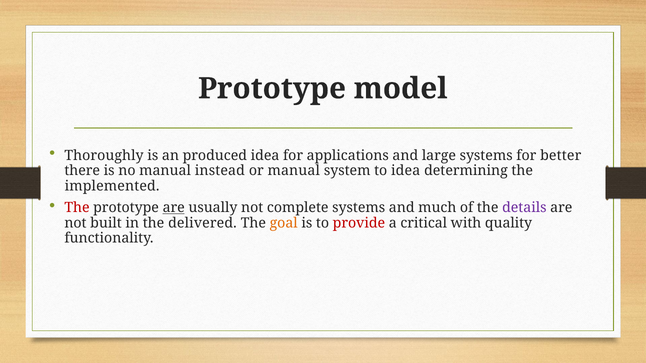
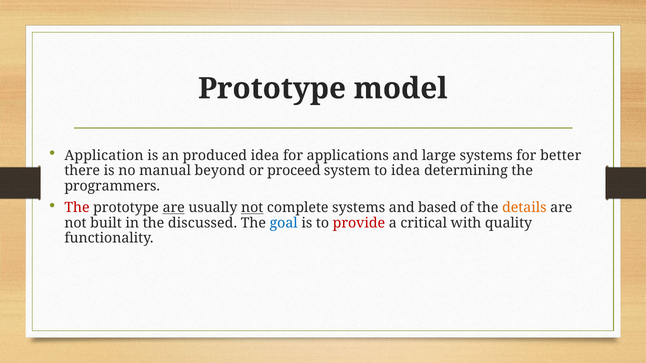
Thoroughly: Thoroughly -> Application (104, 156)
instead: instead -> beyond (220, 171)
or manual: manual -> proceed (294, 171)
implemented: implemented -> programmers (112, 186)
not underline: none -> present (252, 208)
much: much -> based (437, 208)
details colour: purple -> orange (524, 208)
delivered: delivered -> discussed (202, 223)
goal colour: orange -> blue (284, 223)
